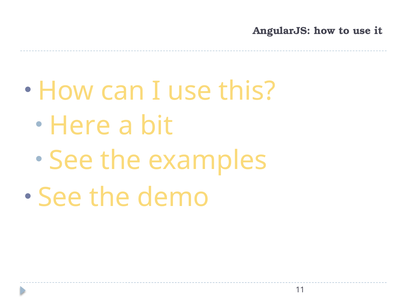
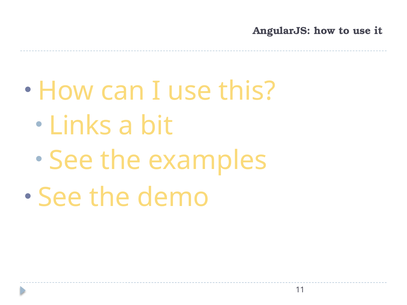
Here: Here -> Links (80, 126)
